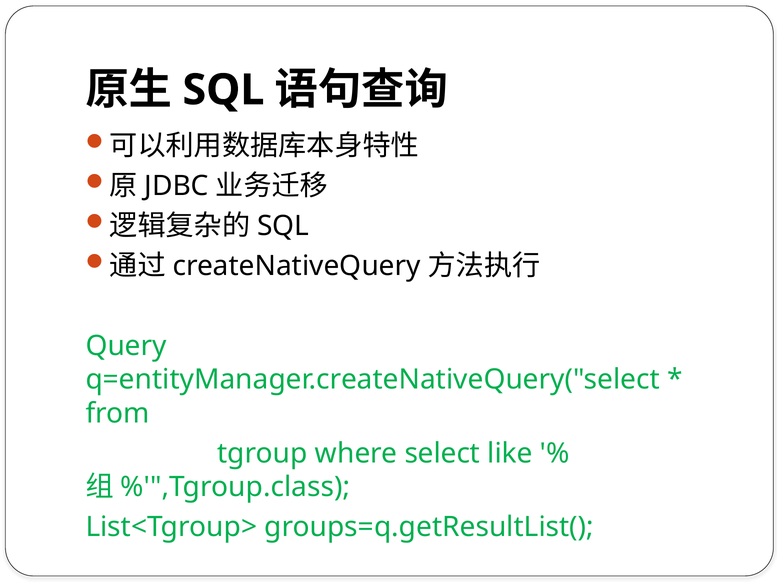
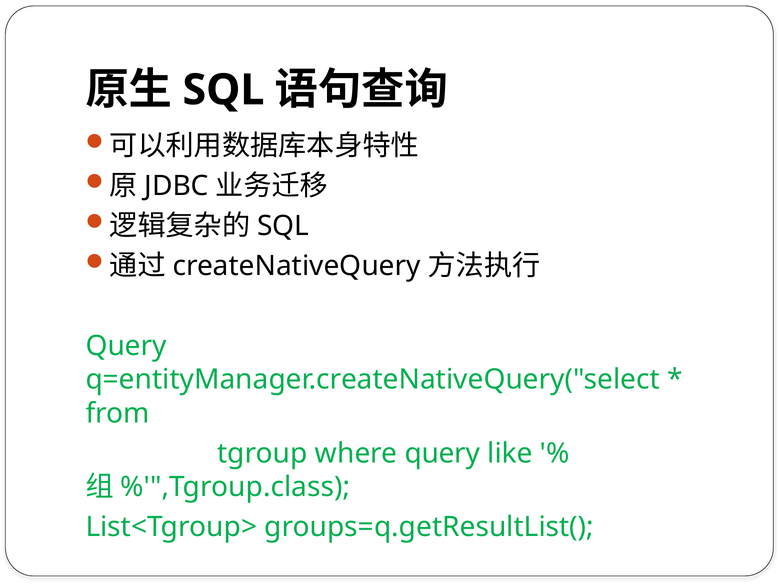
where select: select -> query (442, 454)
